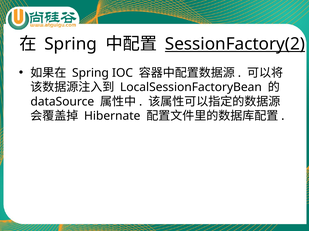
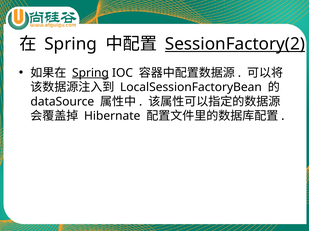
Spring underline: none -> present (90, 73)
